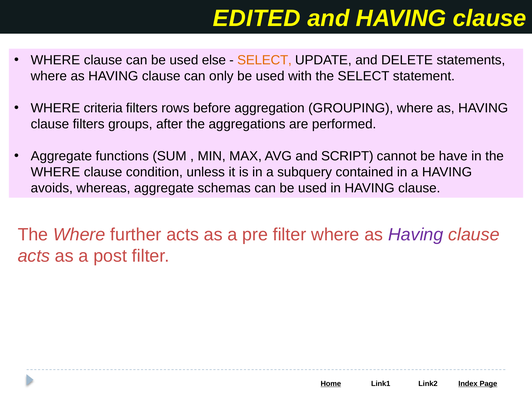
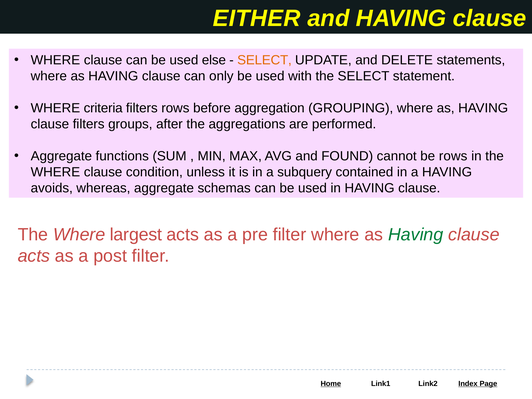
EDITED: EDITED -> EITHER (257, 18)
SCRIPT: SCRIPT -> FOUND (347, 156)
be have: have -> rows (453, 156)
further: further -> largest (136, 235)
Having colour: purple -> green (416, 235)
